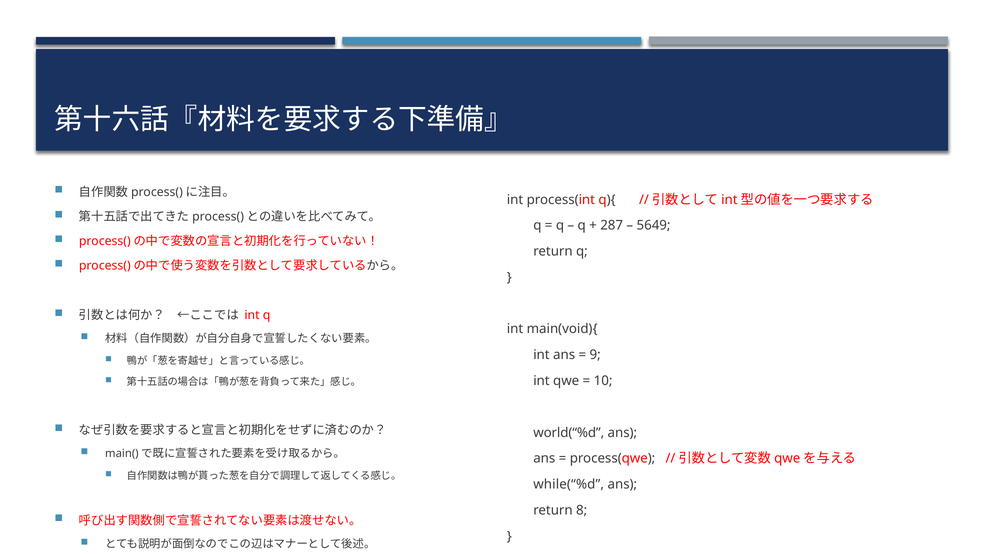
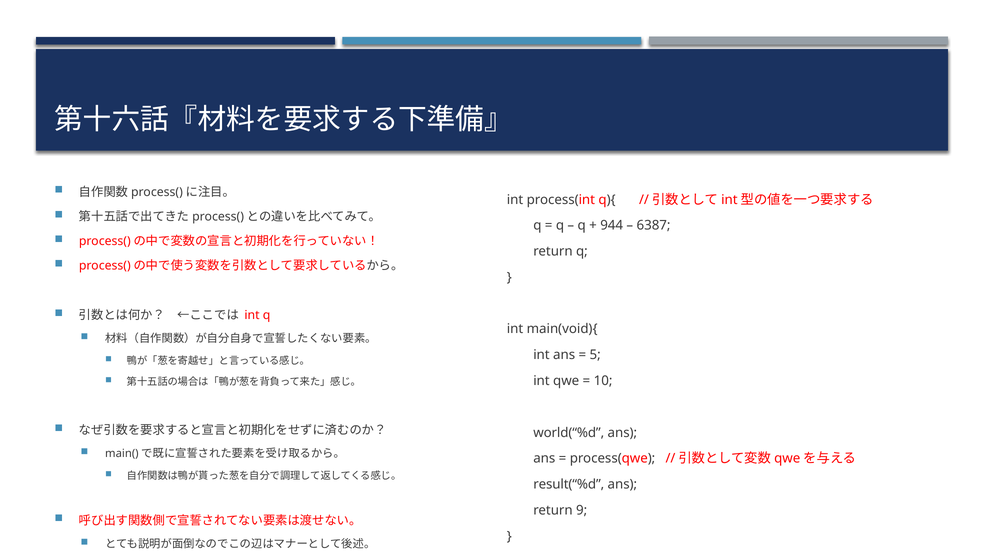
287: 287 -> 944 (612, 225)
5649: 5649 -> 6387 (654, 225)
9: 9 -> 5 (595, 355)
while(“%d: while(“%d -> result(“%d (569, 484)
8: 8 -> 9 (582, 510)
